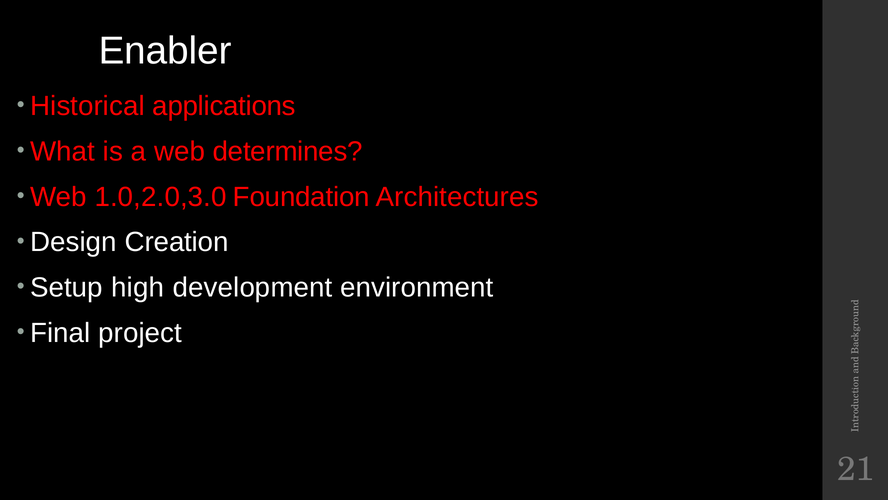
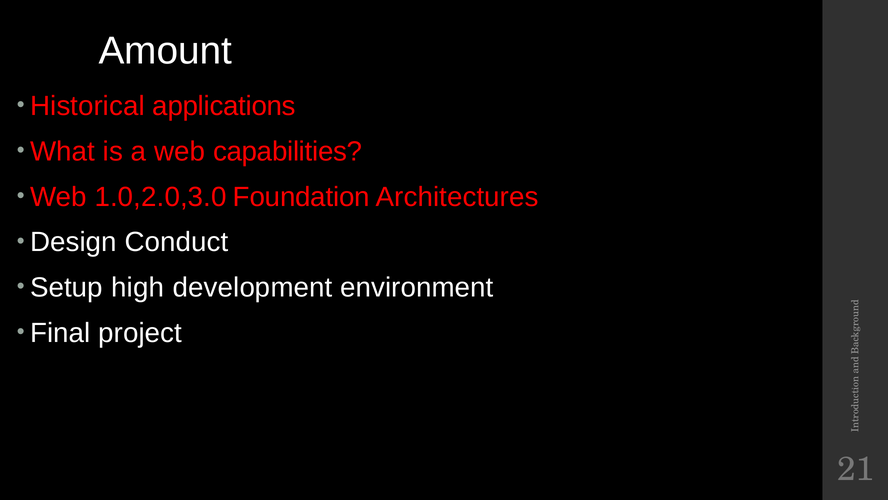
Enabler: Enabler -> Amount (165, 51)
determines: determines -> capabilities (288, 151)
Creation: Creation -> Conduct (177, 242)
